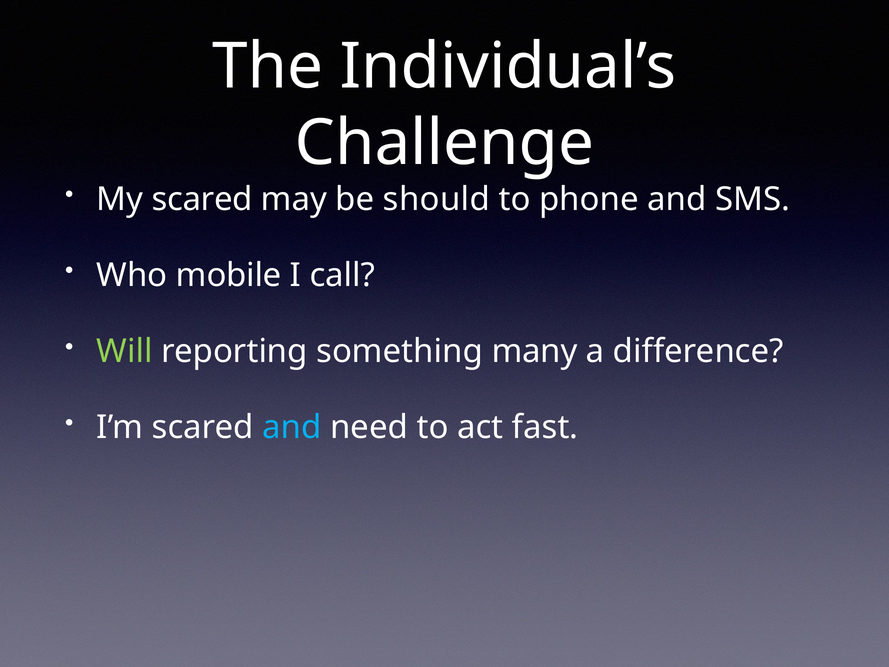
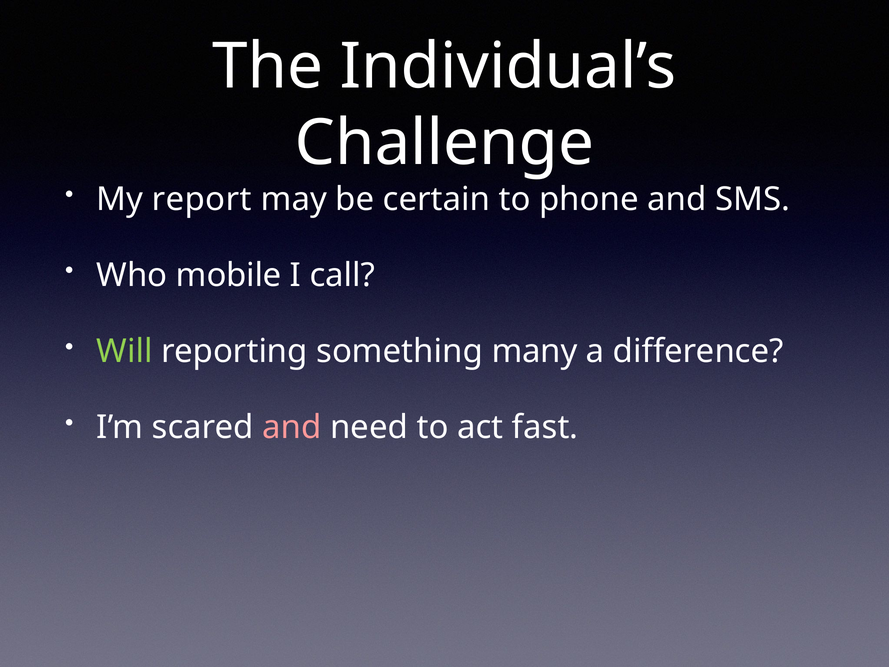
My scared: scared -> report (202, 199)
should: should -> certain (437, 199)
and colour: light blue -> pink (292, 427)
